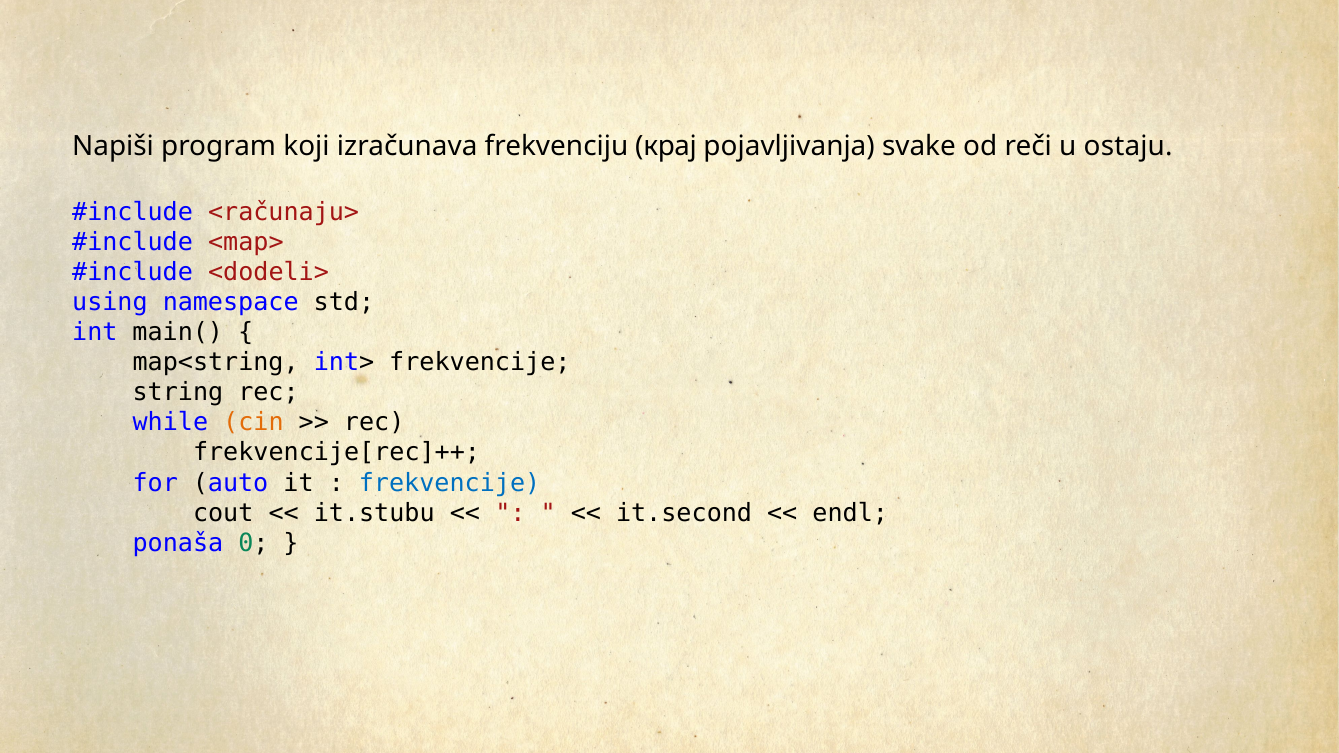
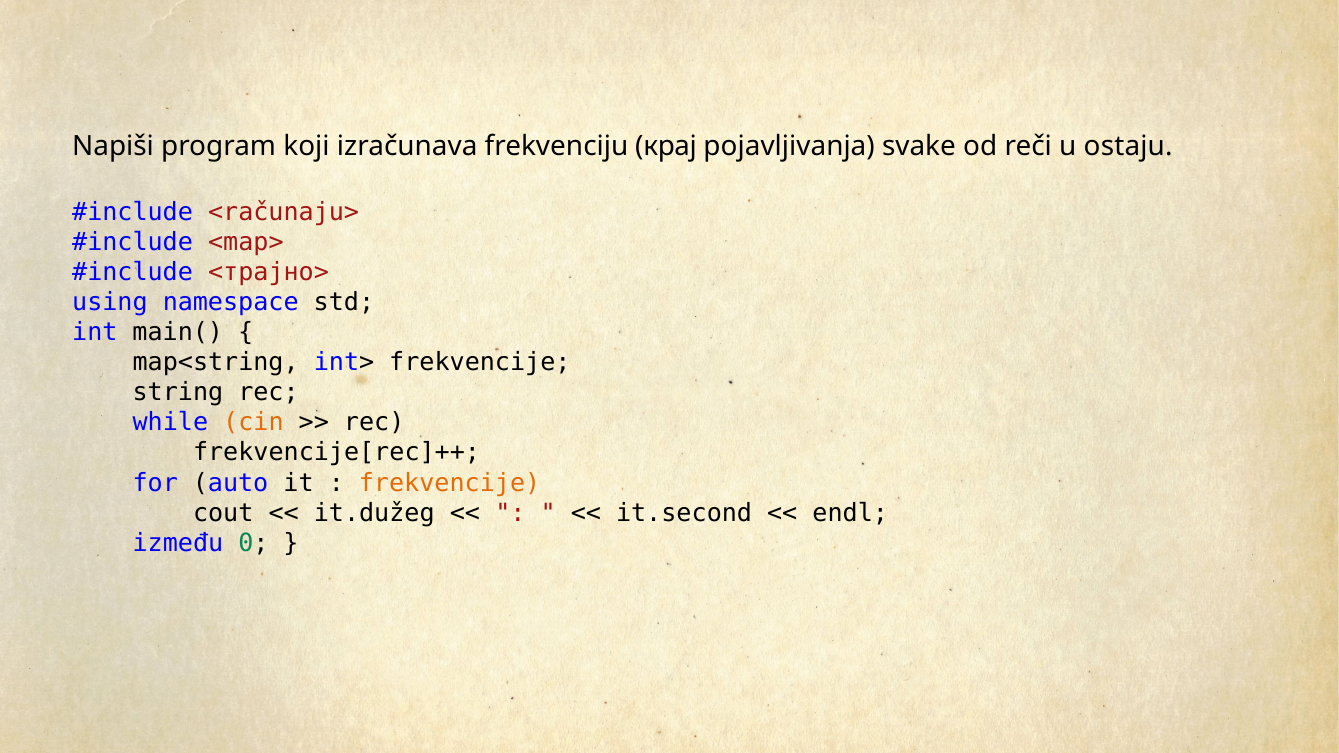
<dodeli>: <dodeli> -> <трајно> (269, 272)
frekvencije colour: blue -> orange (450, 483)
it.stubu: it.stubu -> it.dužeg (374, 513)
ponaša: ponaša -> između (178, 543)
